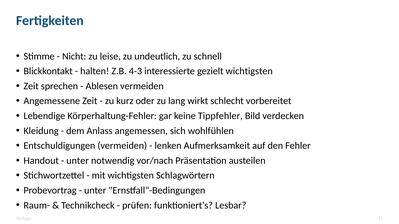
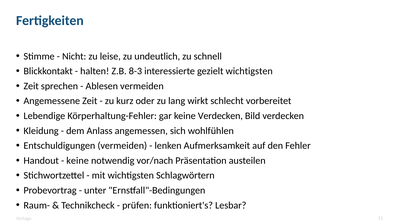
4-3: 4-3 -> 8-3 (135, 71)
keine Tippfehler: Tippfehler -> Verdecken (220, 116)
unter: unter -> keine (78, 161)
